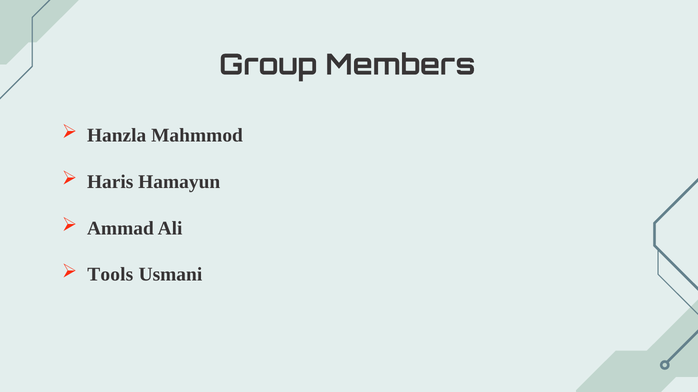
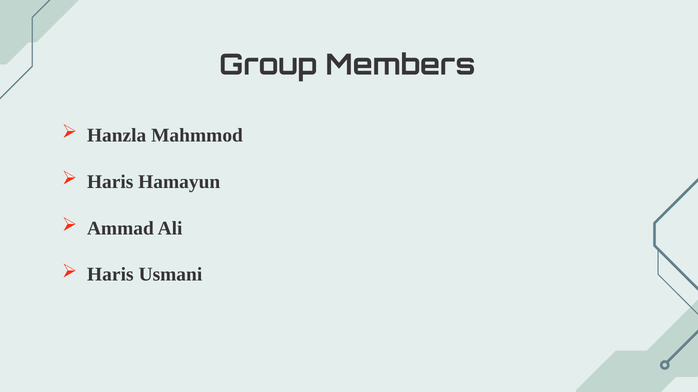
Tools: Tools -> Haris (110, 275)
